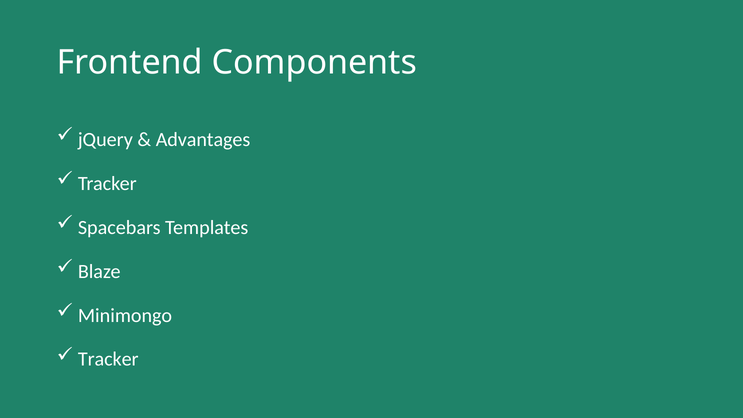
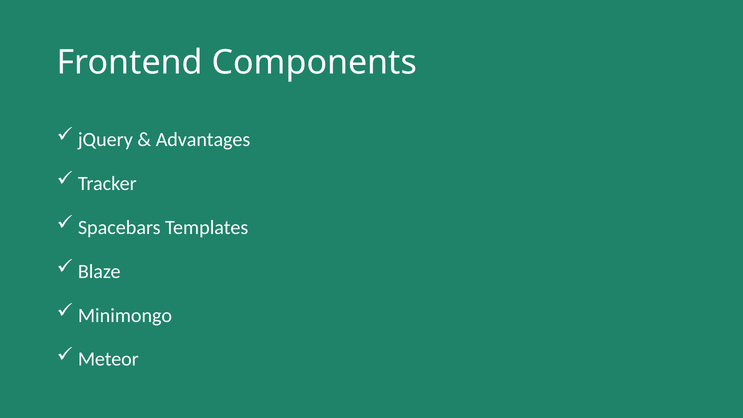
Tracker: Tracker -> Meteor (108, 359)
